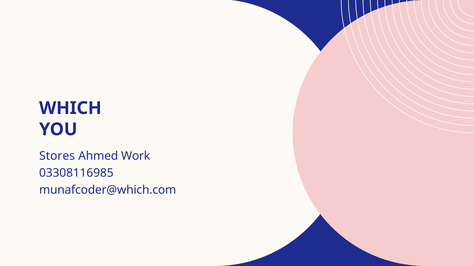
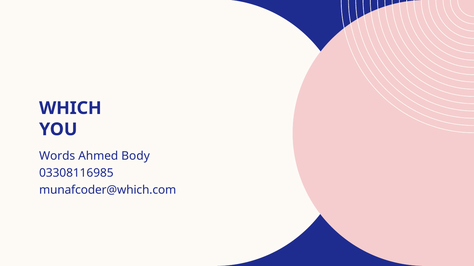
Stores: Stores -> Words (57, 156)
Work: Work -> Body (136, 156)
